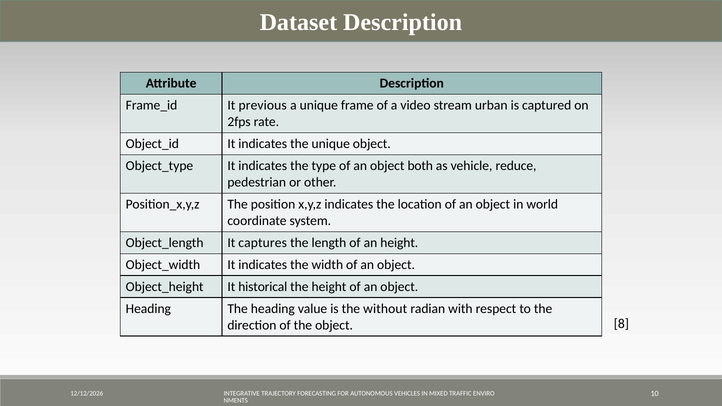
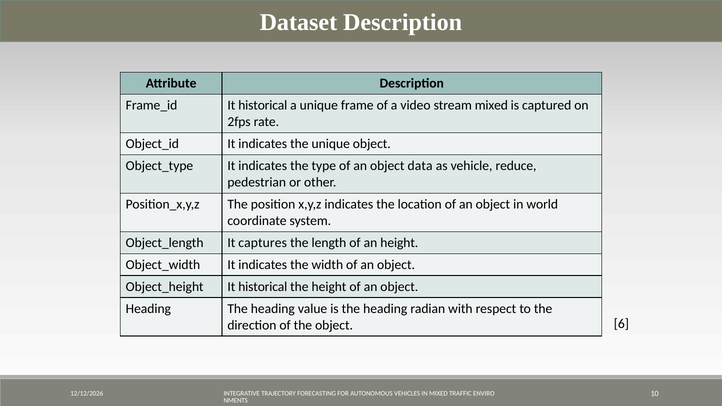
previous: previous -> historical (263, 105)
stream urban: urban -> mixed (491, 105)
both: both -> data (420, 166)
is the without: without -> heading (385, 309)
8: 8 -> 6 (621, 324)
